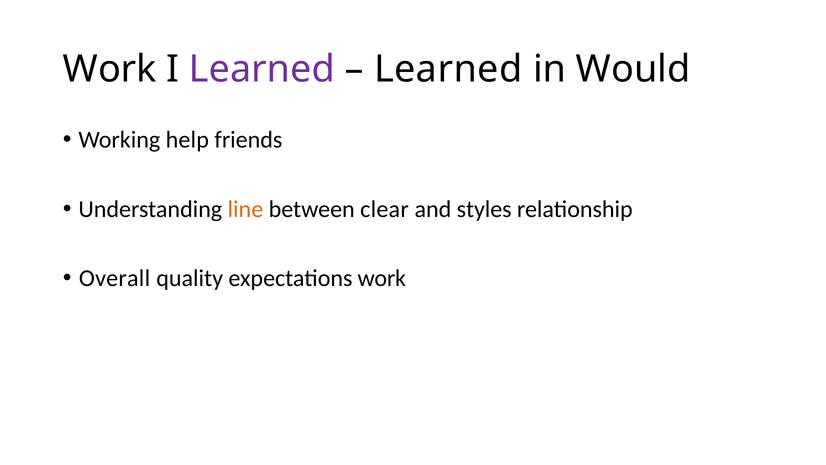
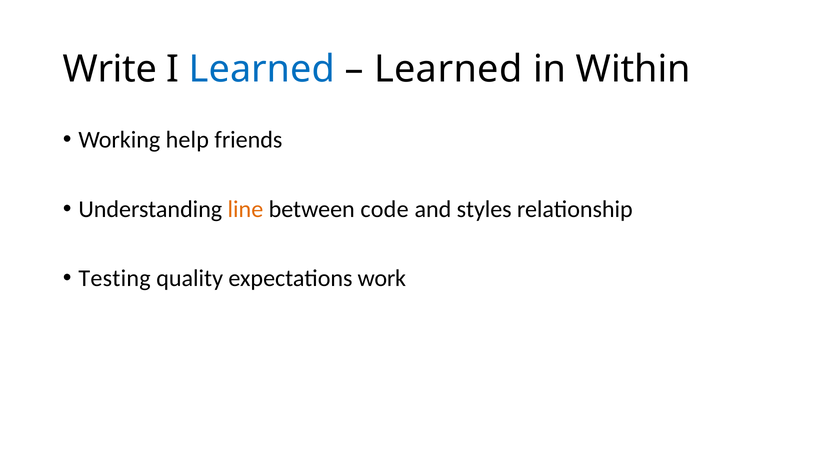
Work: Work -> Write (110, 69)
Learned colour: purple -> blue (262, 69)
Would: Would -> Within (633, 69)
clear: clear -> code (385, 209)
Overall: Overall -> Testing (115, 278)
